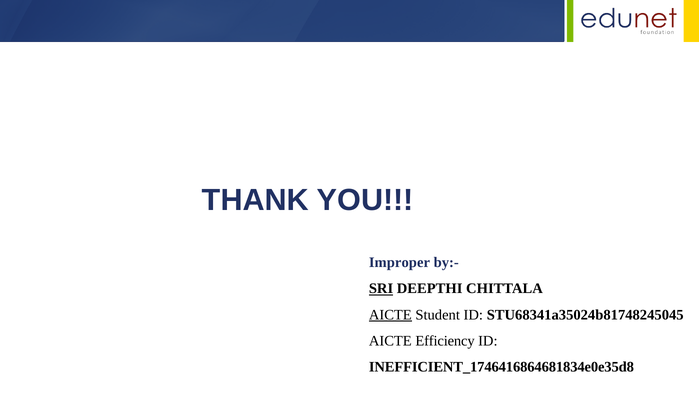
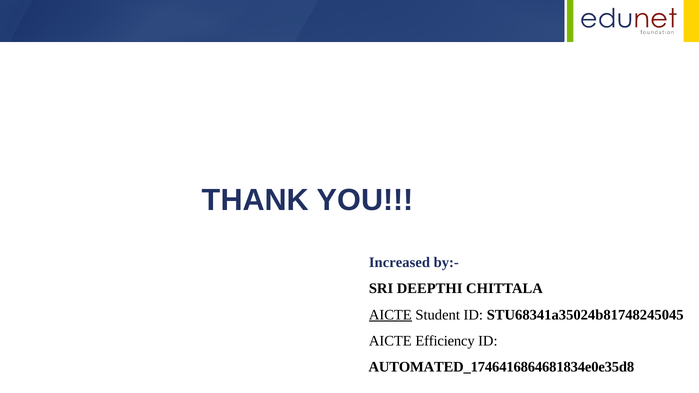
Improper: Improper -> Increased (399, 263)
SRI underline: present -> none (381, 289)
INEFFICIENT_1746416864681834e0e35d8: INEFFICIENT_1746416864681834e0e35d8 -> AUTOMATED_1746416864681834e0e35d8 (501, 367)
